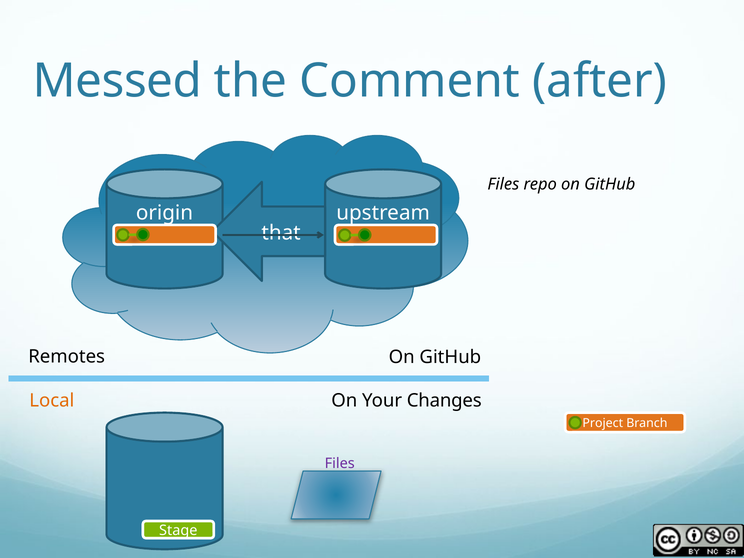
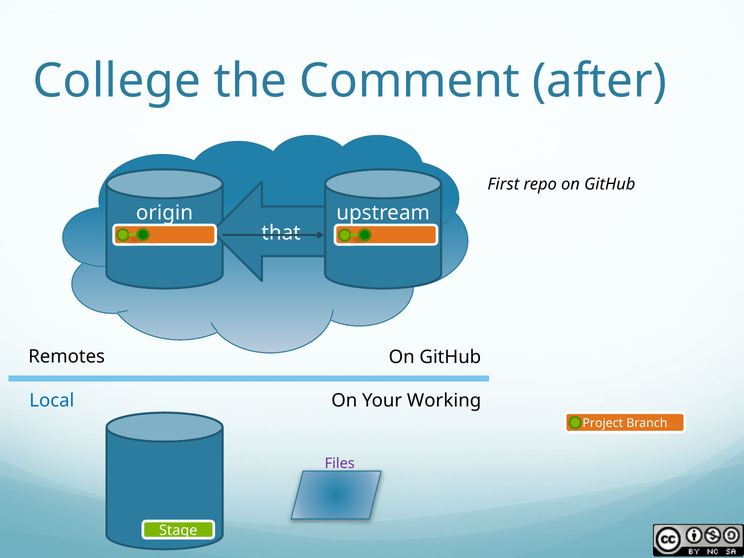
Messed: Messed -> College (117, 81)
Files: Files -> First (503, 184)
Local colour: orange -> blue (52, 401)
Changes: Changes -> Working (444, 401)
